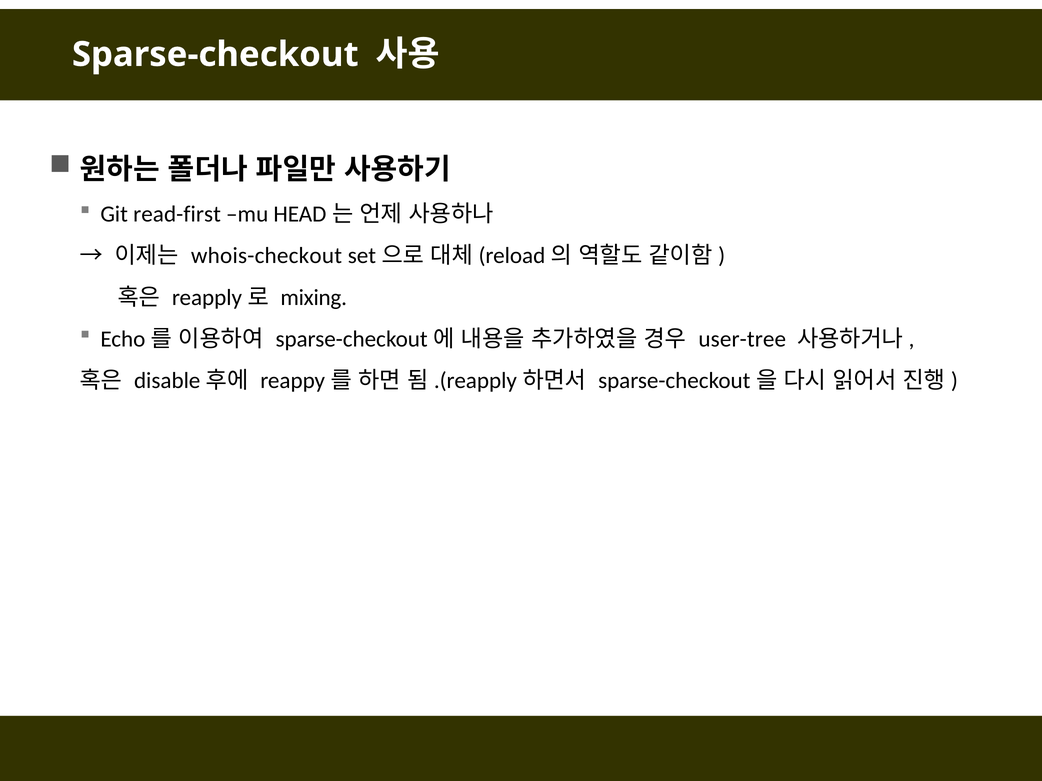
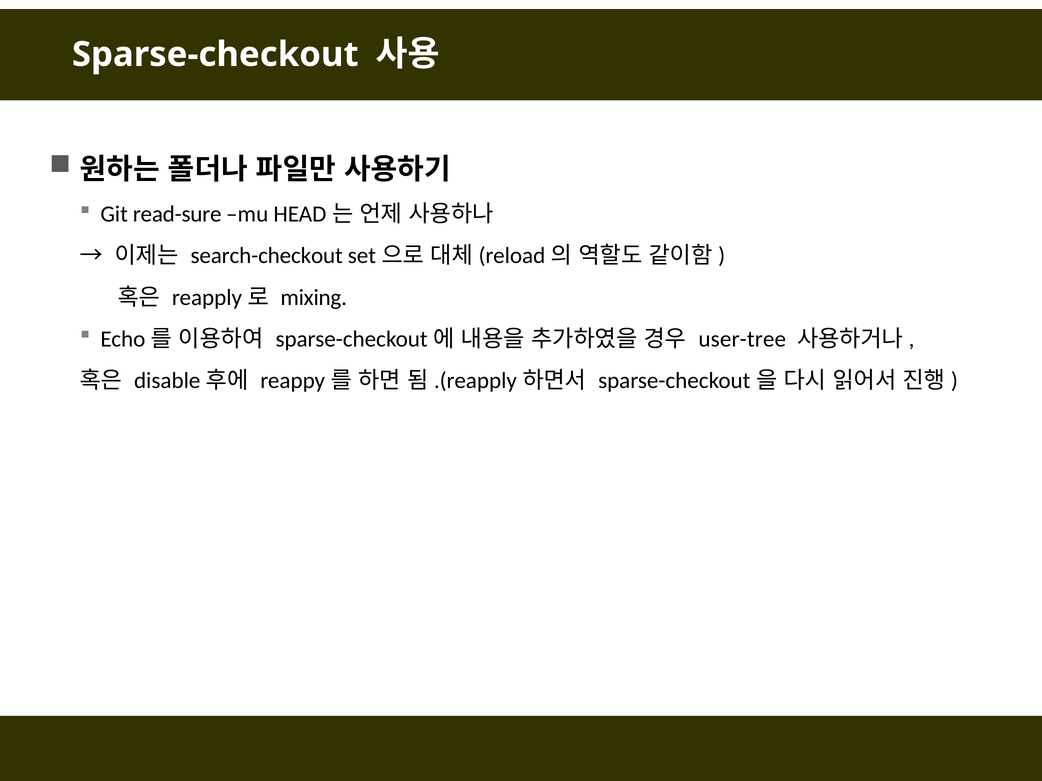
read-first: read-first -> read-sure (177, 214)
whois-checkout: whois-checkout -> search-checkout (267, 256)
